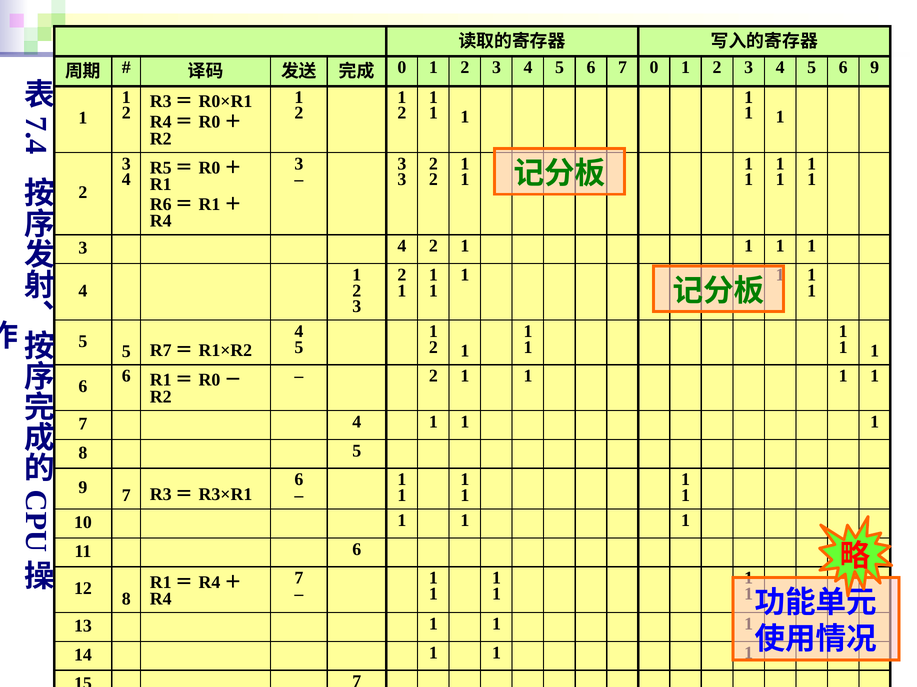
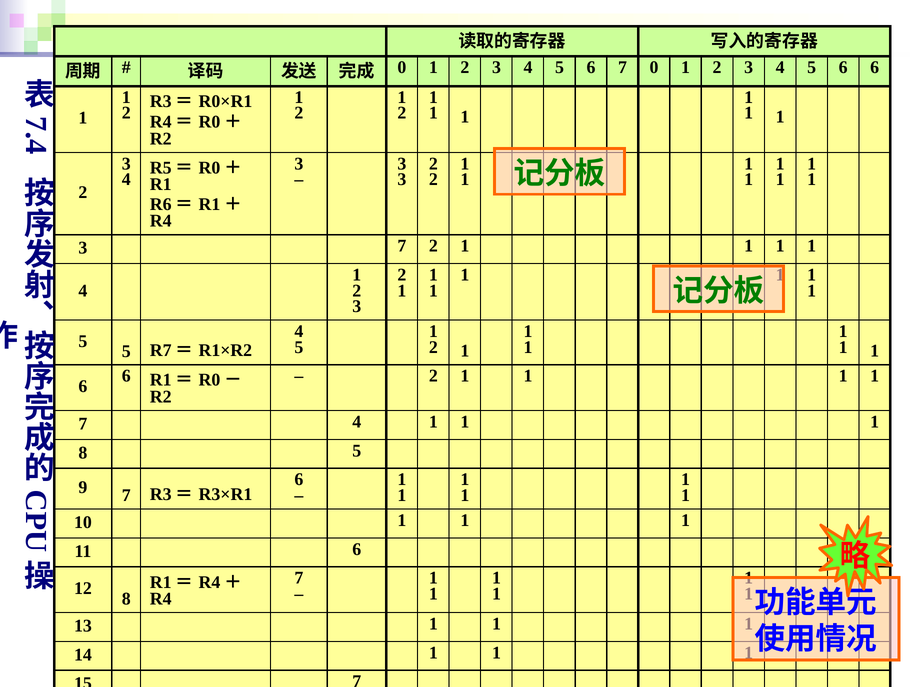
5 6 9: 9 -> 6 (875, 67)
4: 4 -> 7 (402, 246)
